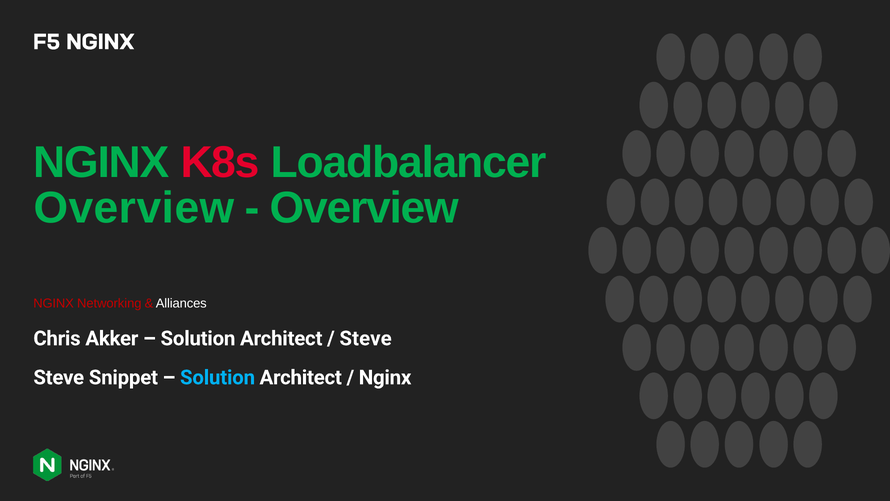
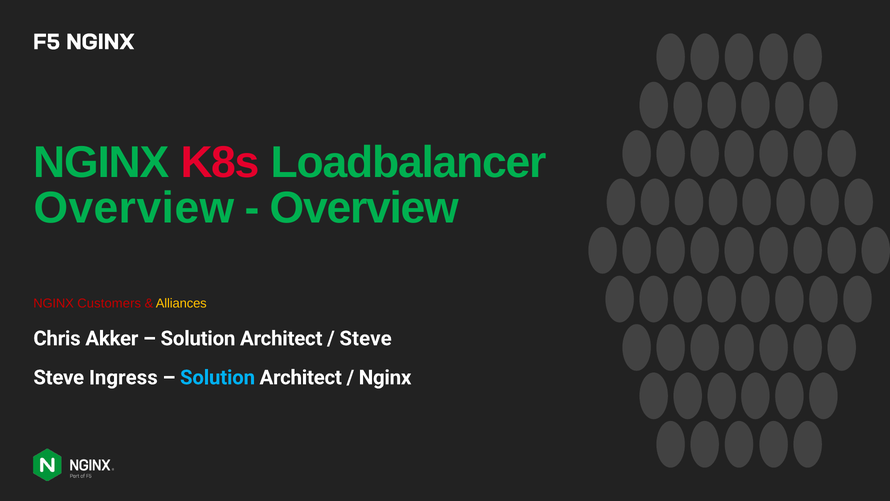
Networking: Networking -> Customers (109, 303)
Alliances colour: white -> yellow (181, 303)
Snippet: Snippet -> Ingress (123, 377)
